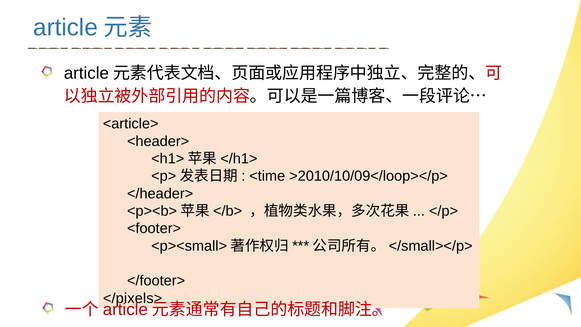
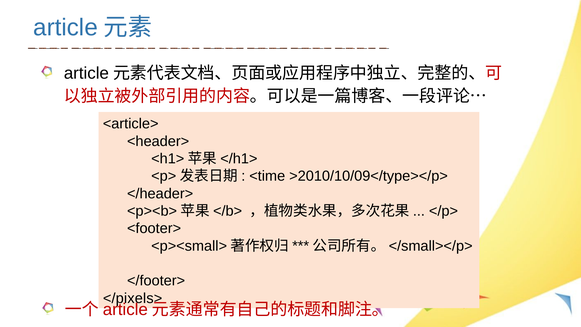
>2010/10/09</loop></p>: >2010/10/09</loop></p> -> >2010/10/09</type></p> (369, 176)
